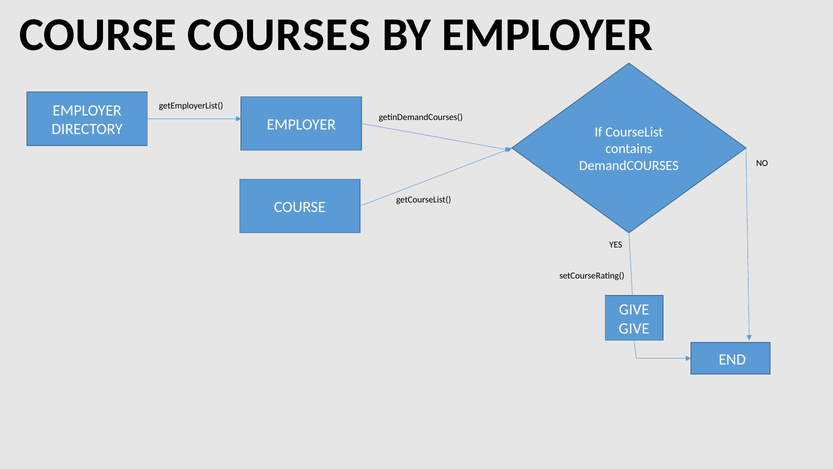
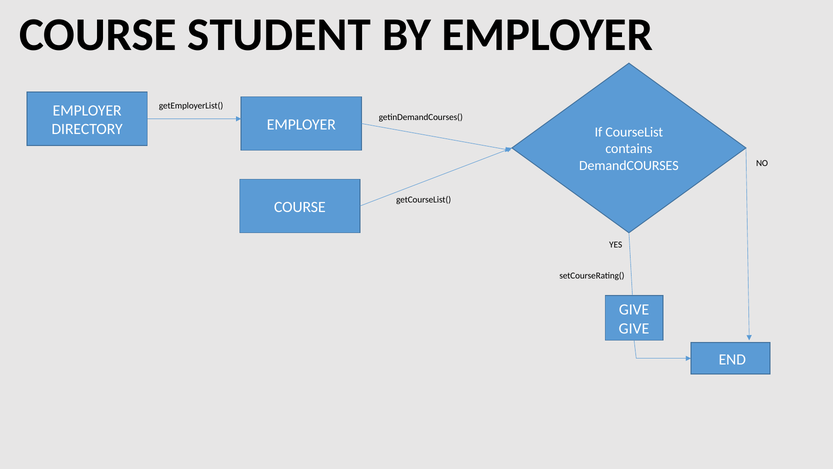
COURSES: COURSES -> STUDENT (279, 34)
